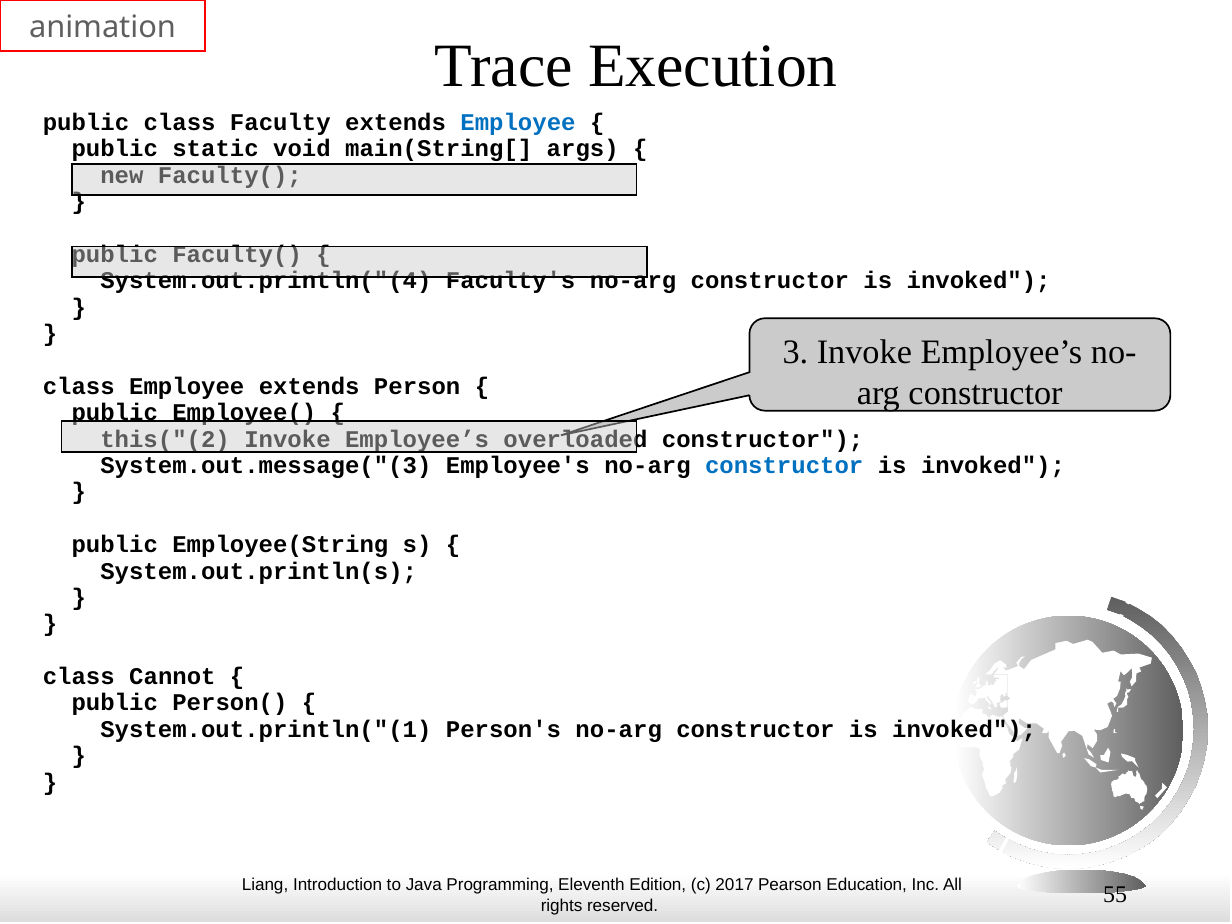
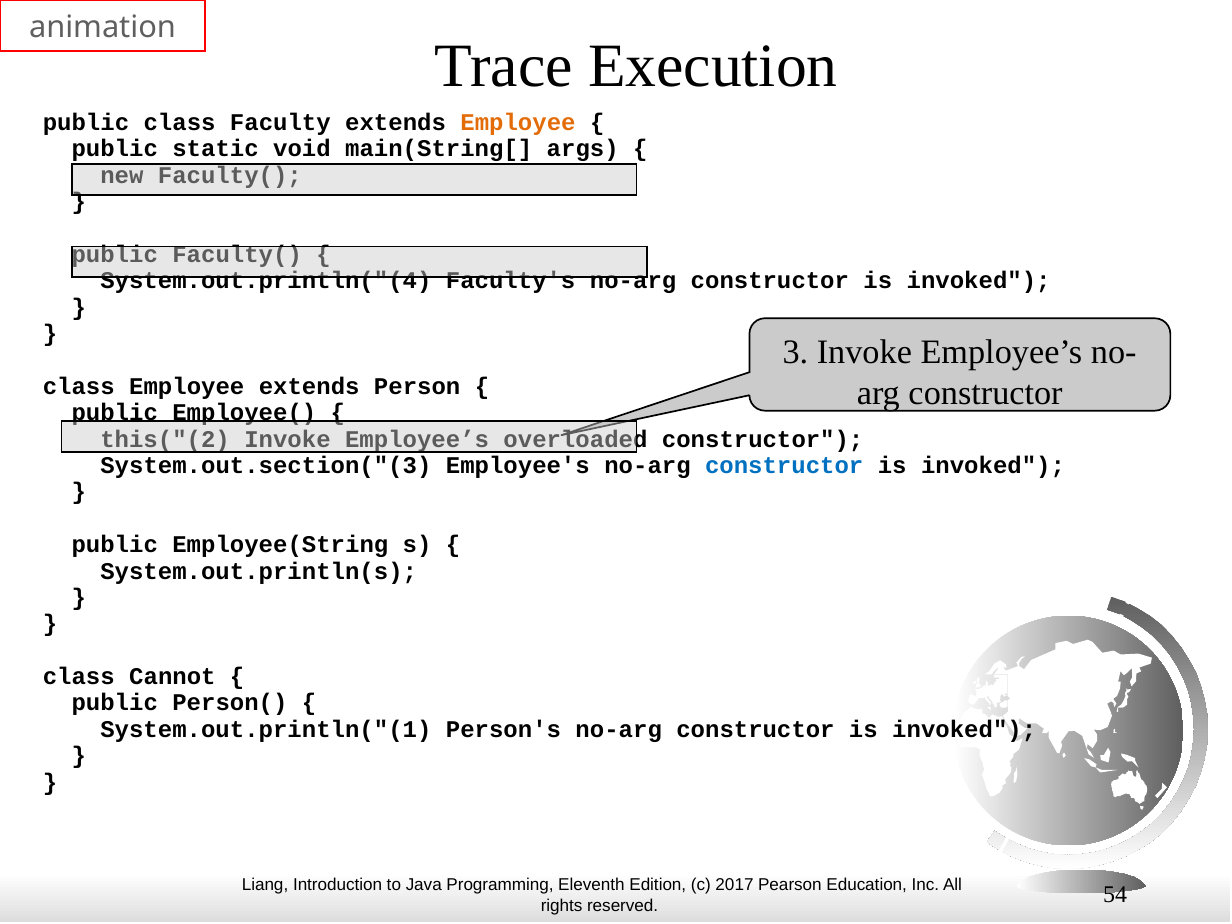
Employee colour: blue -> orange (518, 123)
System.out.message("(3: System.out.message("(3 -> System.out.section("(3 (266, 466)
55: 55 -> 54 (1115, 895)
